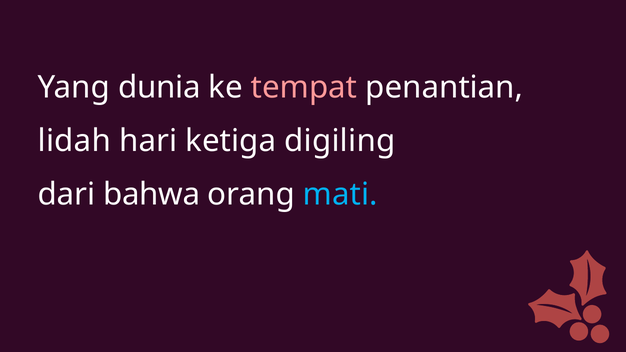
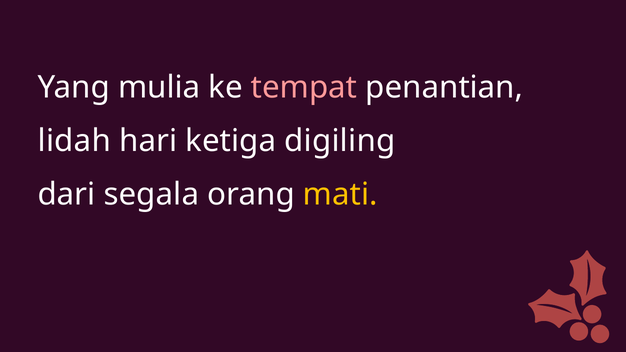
dunia: dunia -> mulia (159, 87)
bahwa: bahwa -> segala (151, 195)
mati colour: light blue -> yellow (340, 195)
